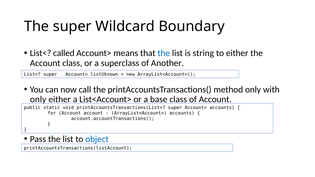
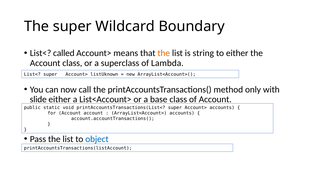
the colour: blue -> orange (164, 53)
Another: Another -> Lambda (167, 63)
only: only -> slide (38, 100)
